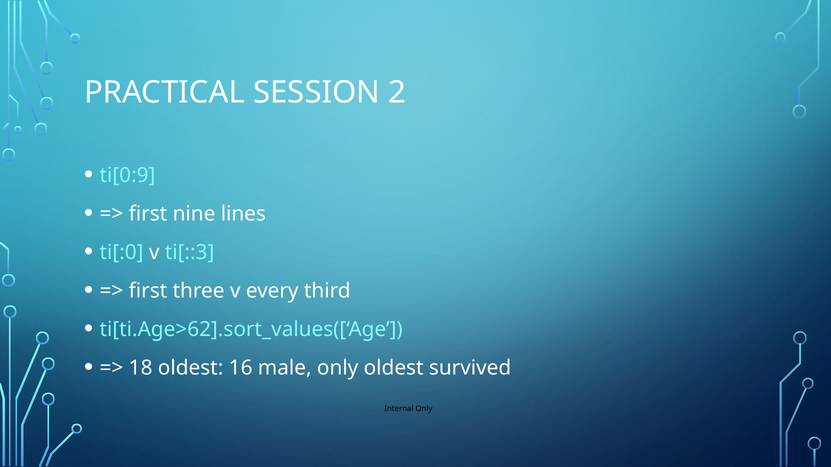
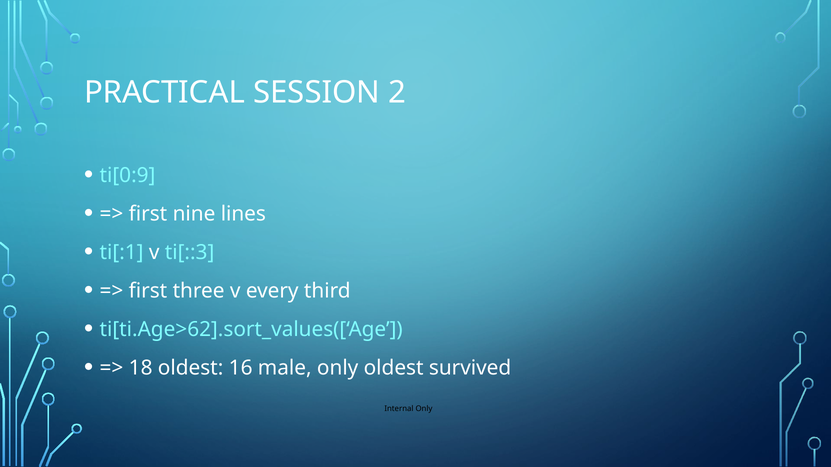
ti[:0: ti[:0 -> ti[:1 (122, 252)
